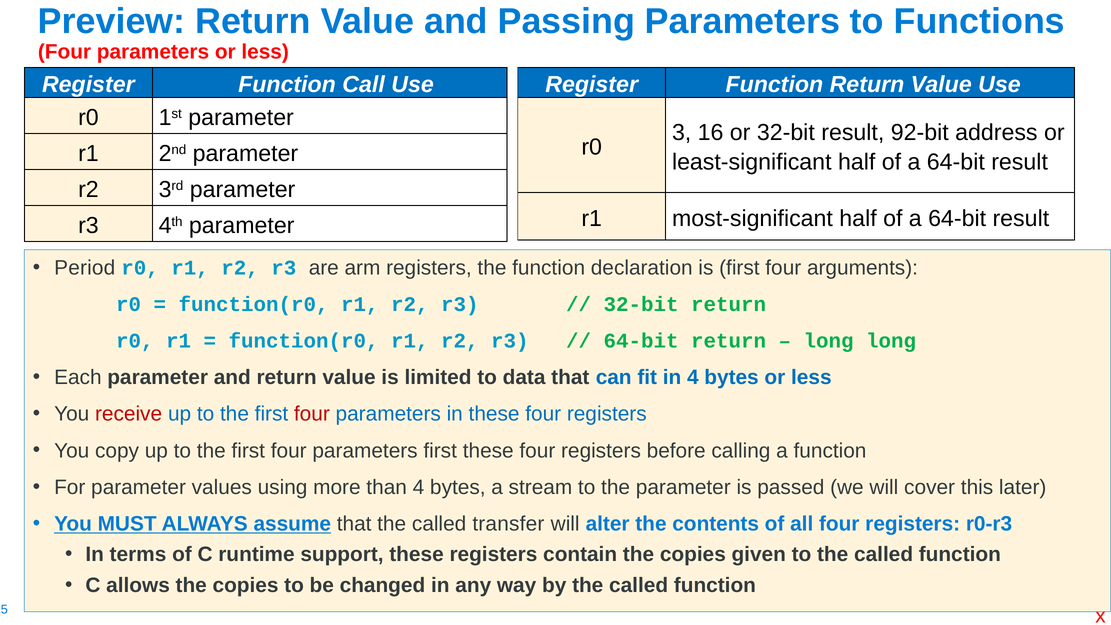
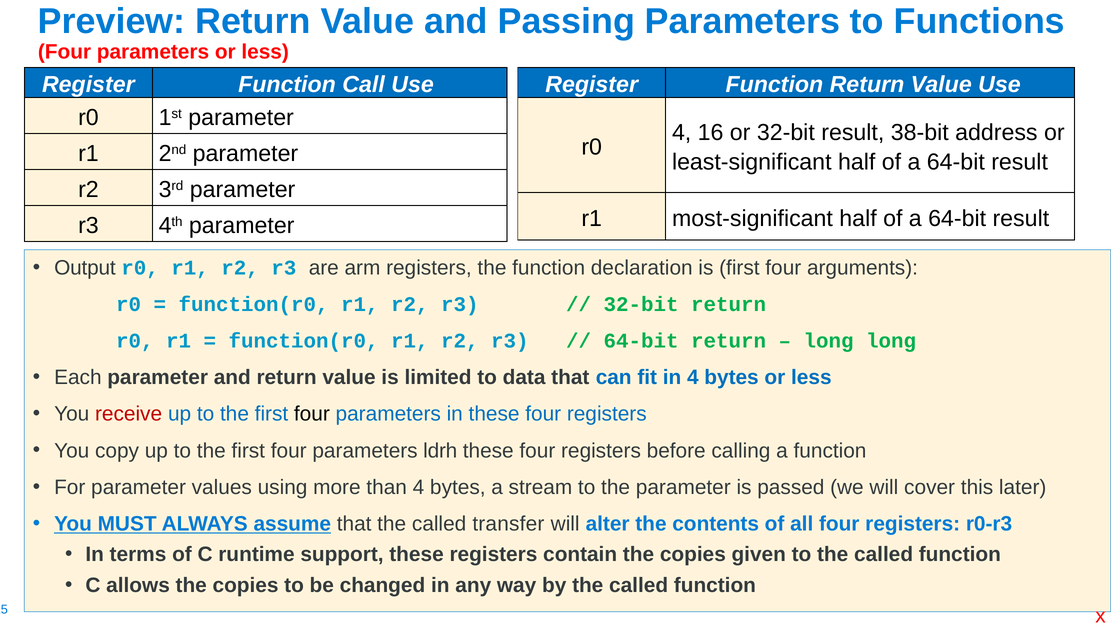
3: 3 -> 4 (682, 132)
92-bit: 92-bit -> 38-bit (920, 132)
Period: Period -> Output (85, 268)
four colour: red -> black (312, 414)
parameters first: first -> ldrh (440, 451)
